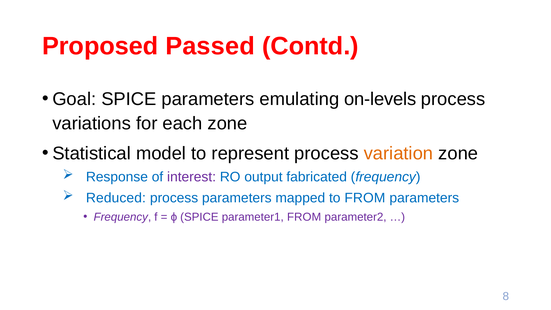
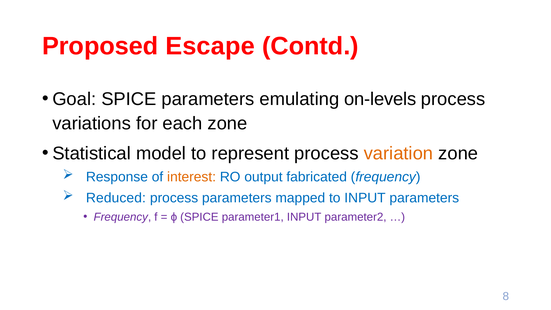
Passed: Passed -> Escape (210, 46)
interest colour: purple -> orange (192, 177)
to FROM: FROM -> INPUT (365, 198)
parameter1 FROM: FROM -> INPUT (304, 217)
